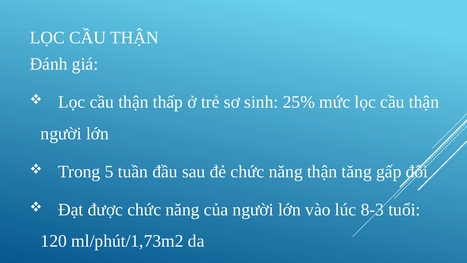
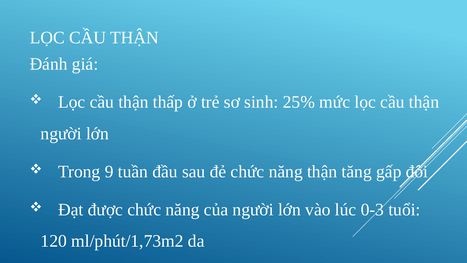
5: 5 -> 9 (109, 171)
8-3: 8-3 -> 0-3 (372, 209)
